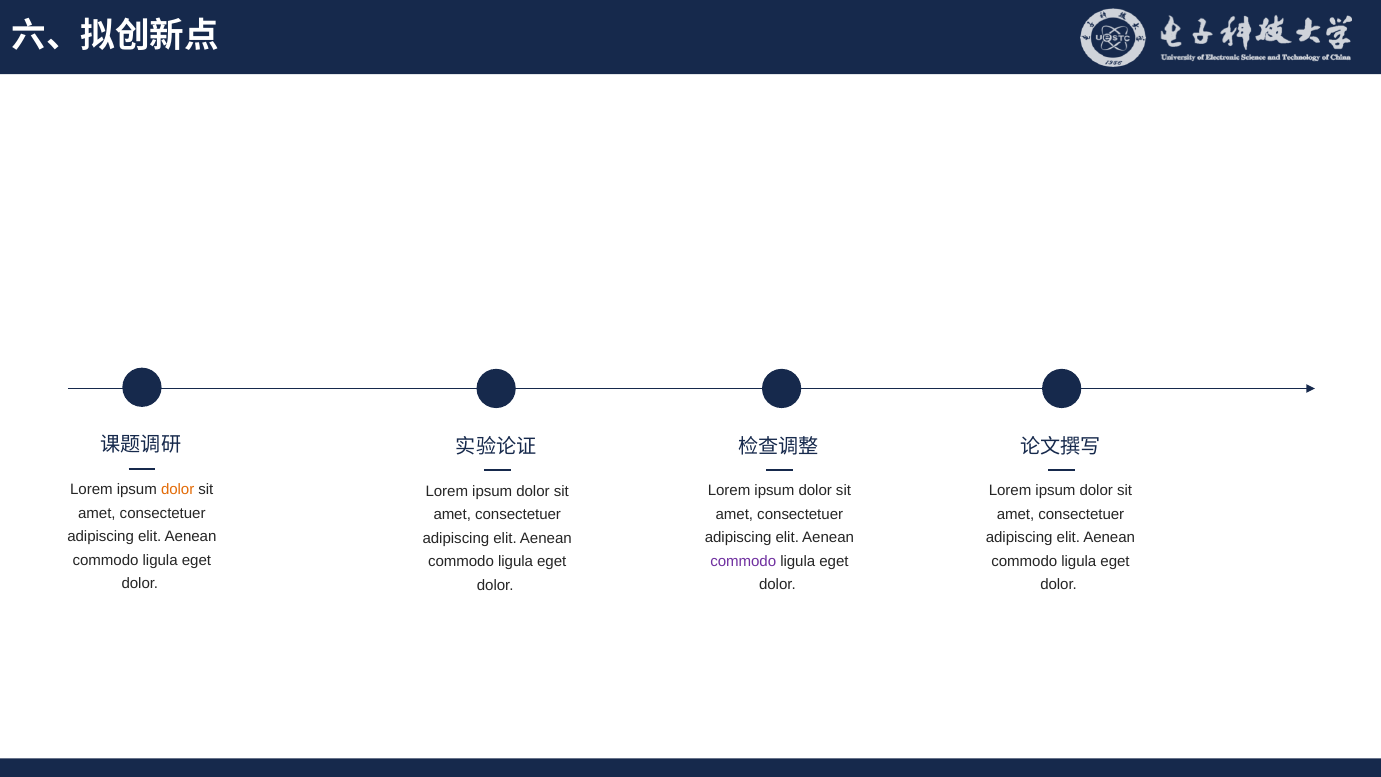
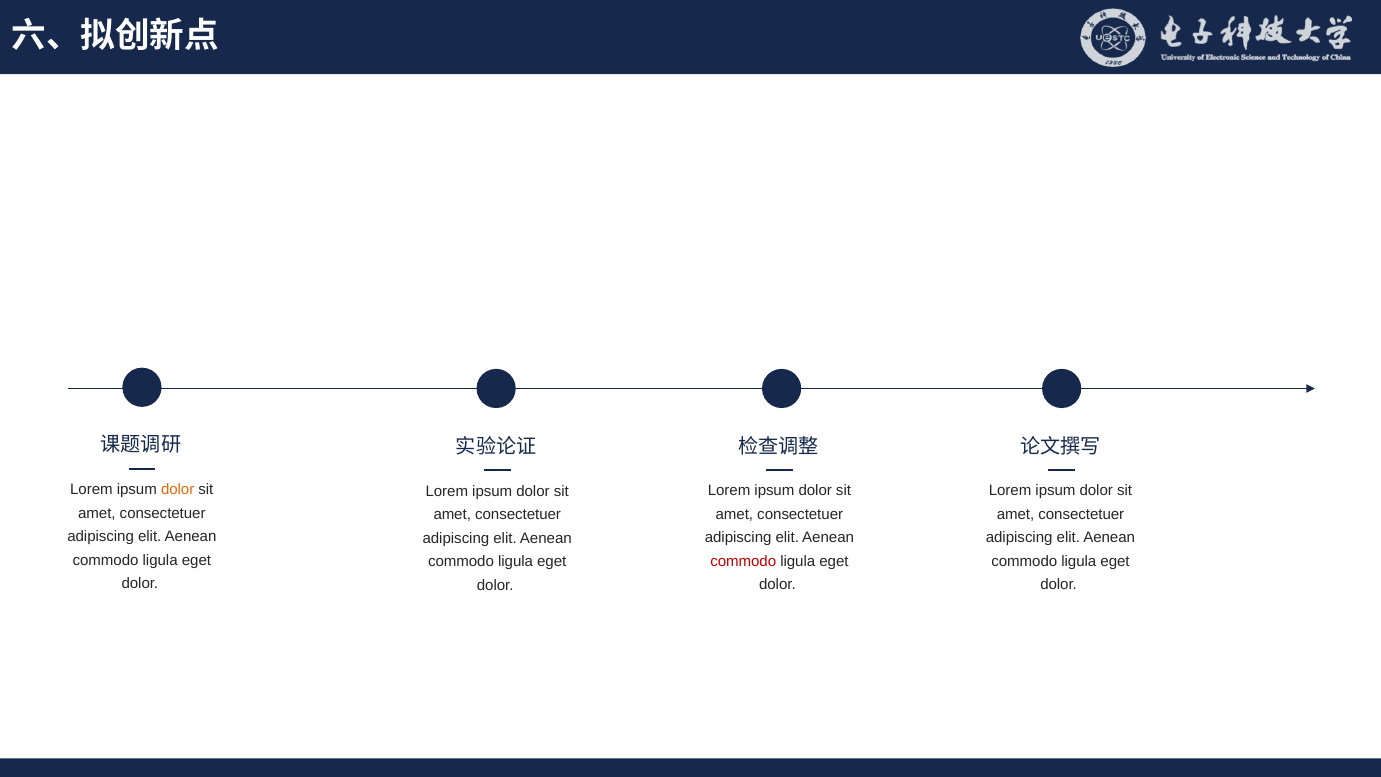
commodo colour: purple -> red (743, 561)
